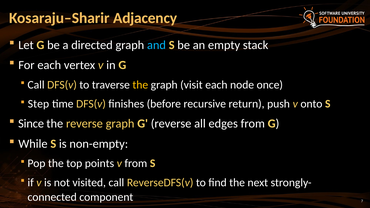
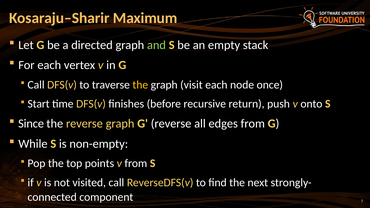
Adjacency: Adjacency -> Maximum (145, 18)
and colour: light blue -> light green (156, 45)
Step: Step -> Start (39, 104)
